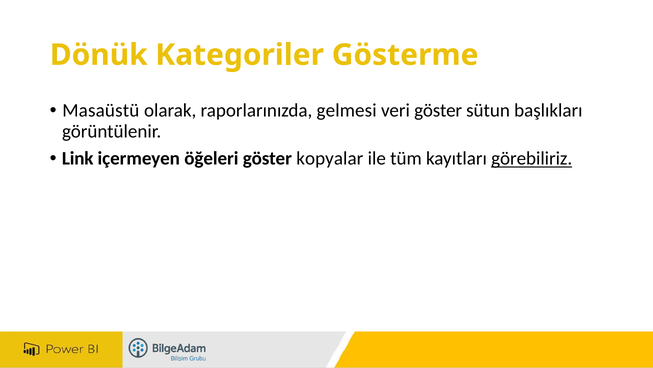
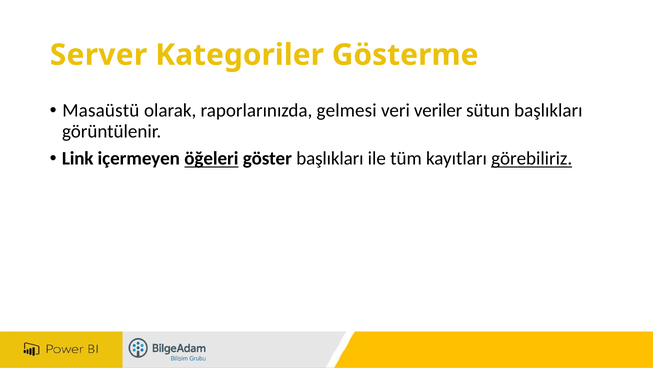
Dönük: Dönük -> Server (99, 55)
veri göster: göster -> veriler (438, 110)
öğeleri underline: none -> present (211, 158)
göster kopyalar: kopyalar -> başlıkları (330, 158)
